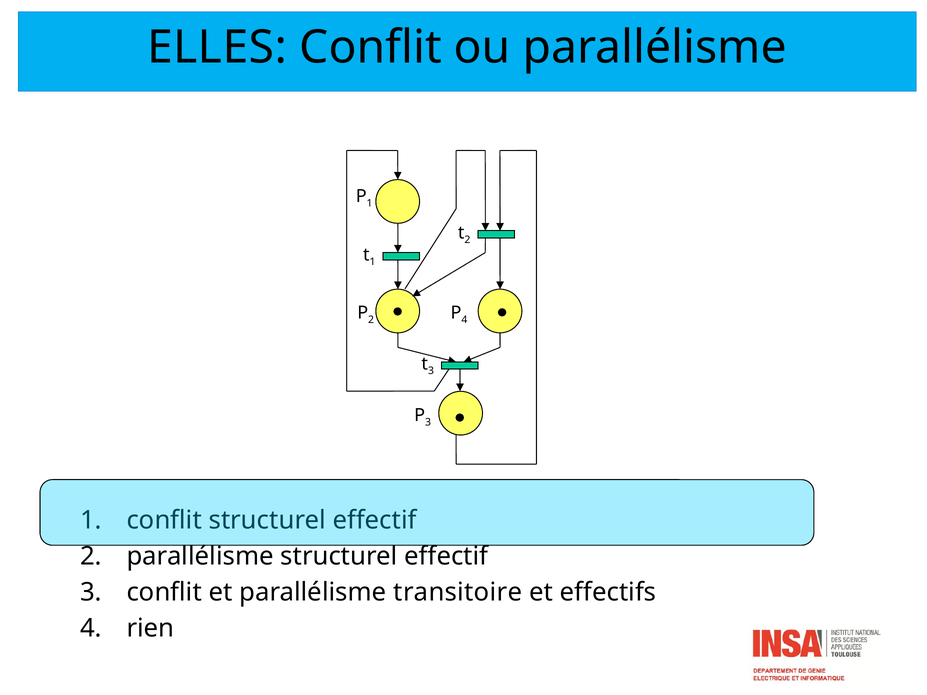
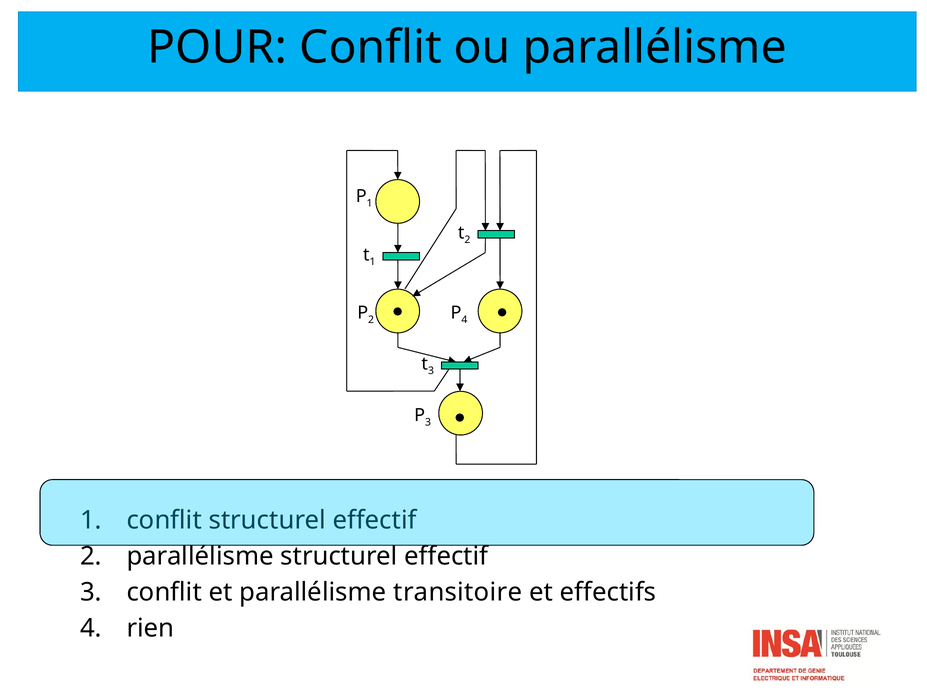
ELLES: ELLES -> POUR (217, 47)
